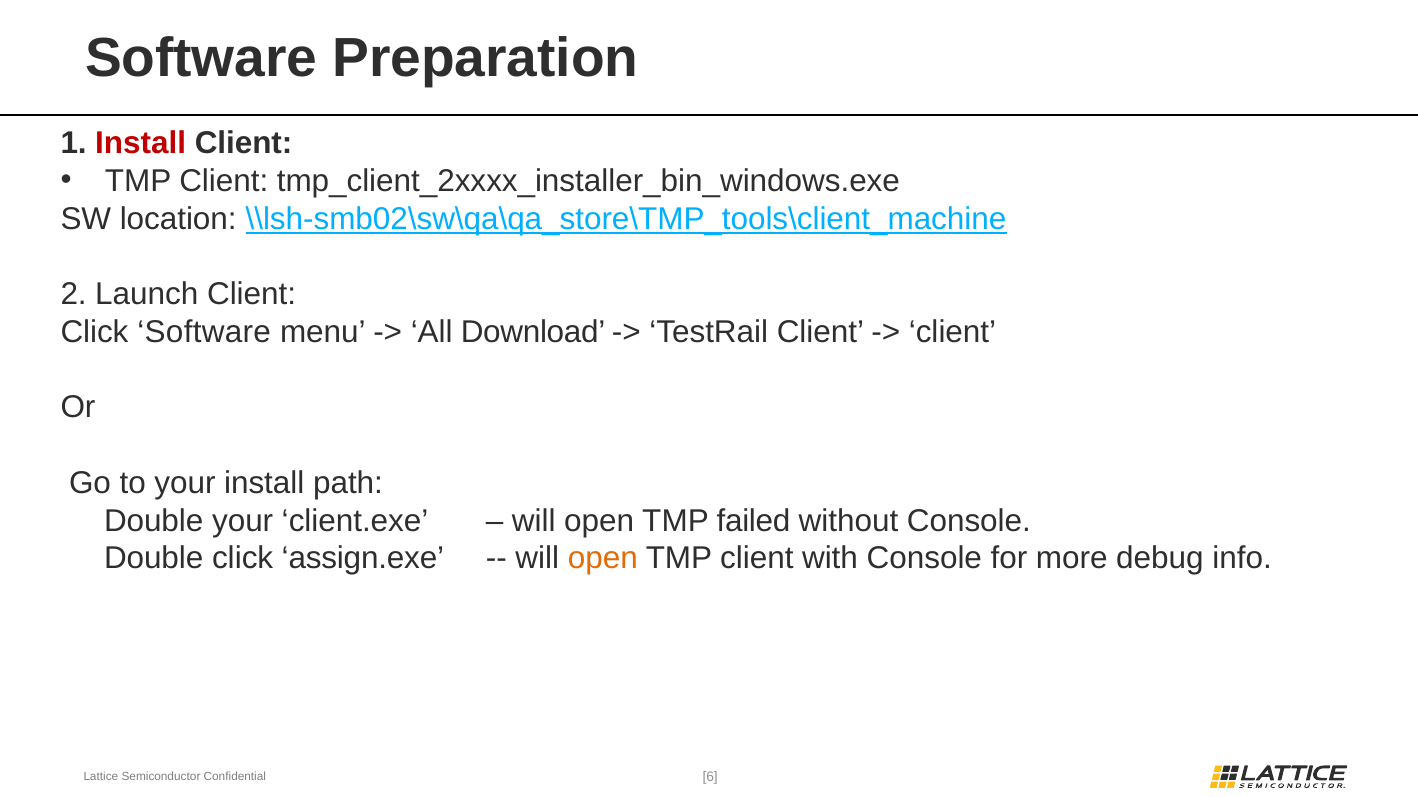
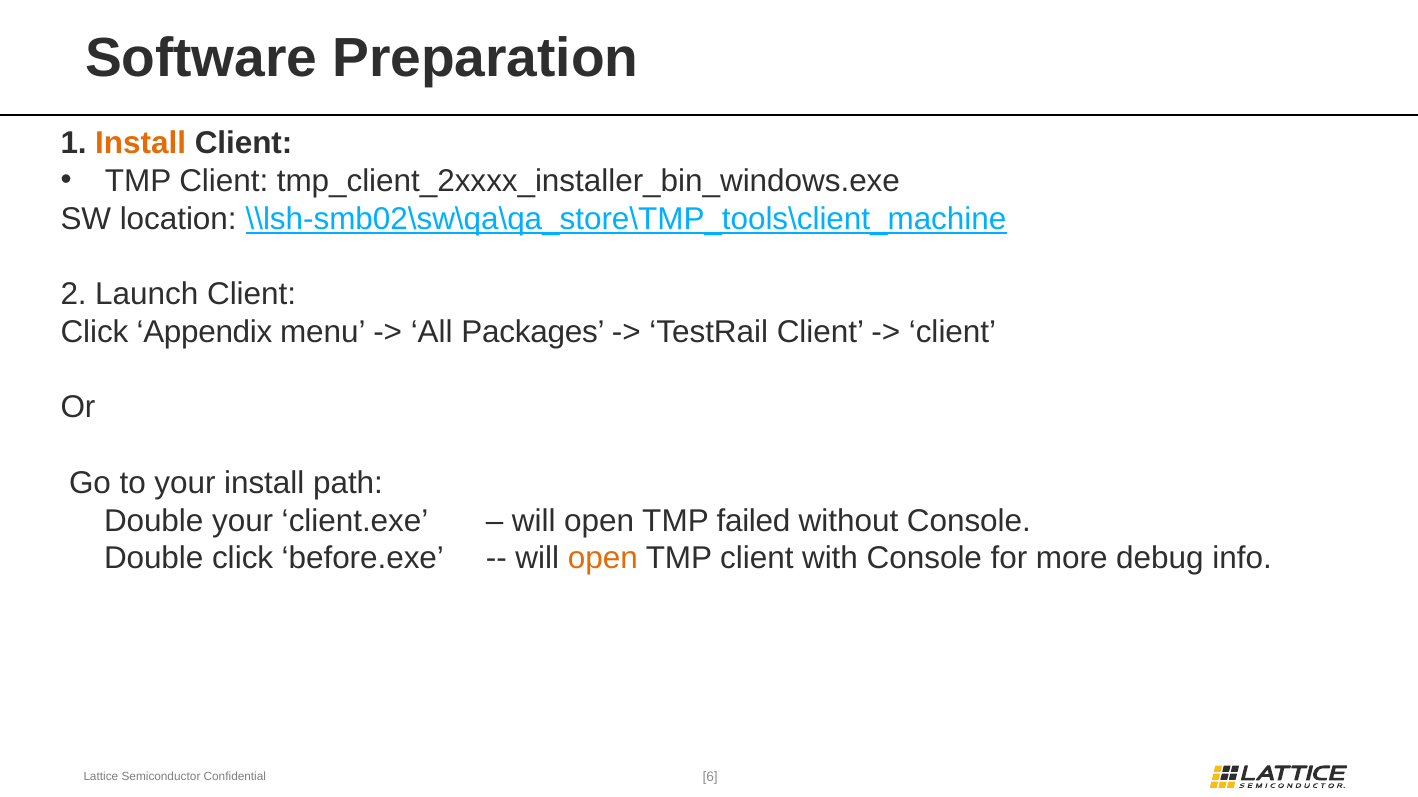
Install colour: red -> orange (141, 143)
Click Software: Software -> Appendix (204, 332)
Download: Download -> Packages (533, 332)
assign.exe: assign.exe -> before.exe (363, 559)
